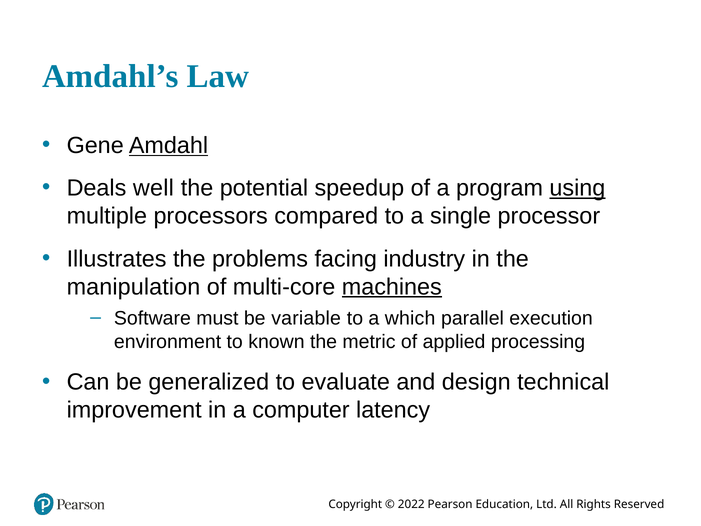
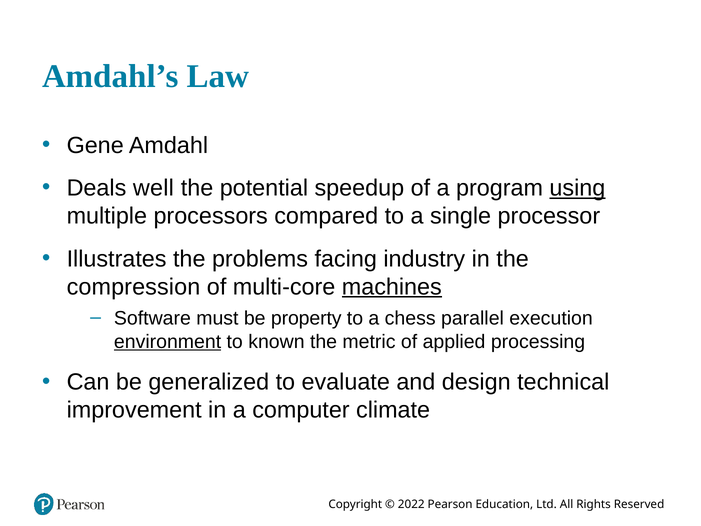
Amdahl underline: present -> none (169, 145)
manipulation: manipulation -> compression (133, 287)
variable: variable -> property (306, 318)
which: which -> chess (410, 318)
environment underline: none -> present (168, 341)
latency: latency -> climate (393, 410)
